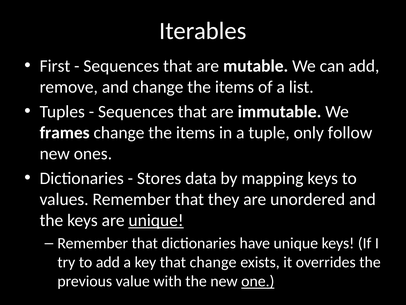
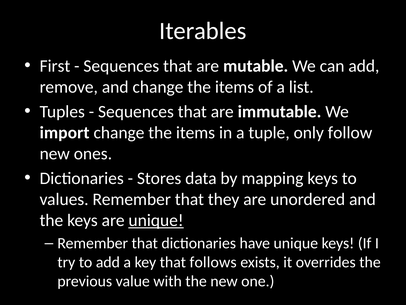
frames: frames -> import (65, 132)
that change: change -> follows (213, 262)
one underline: present -> none (258, 281)
